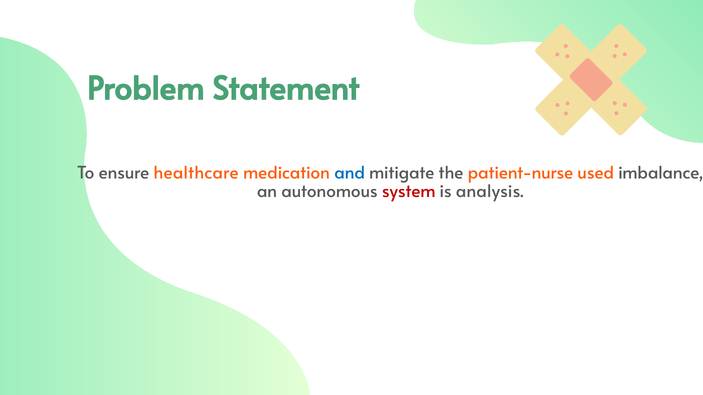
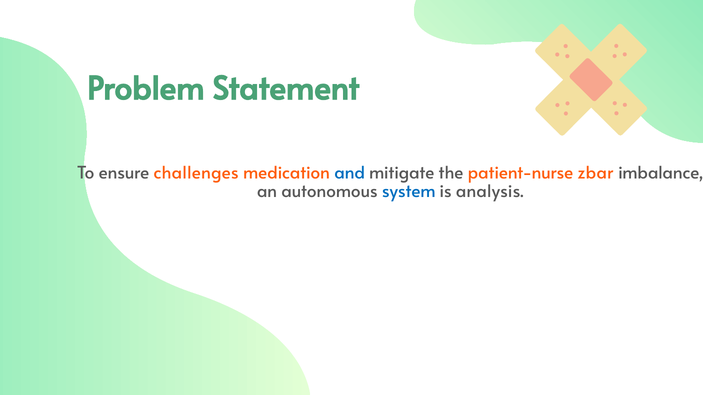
healthcare: healthcare -> challenges (196, 173)
used: used -> zbar (596, 173)
system colour: red -> blue (409, 192)
